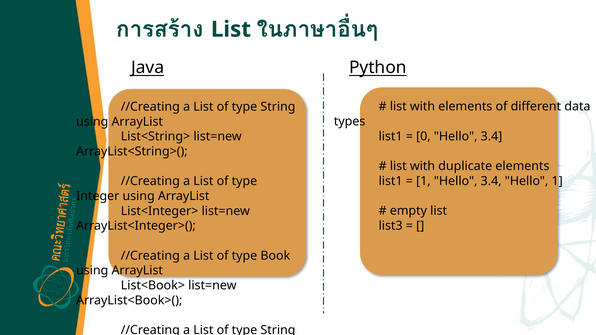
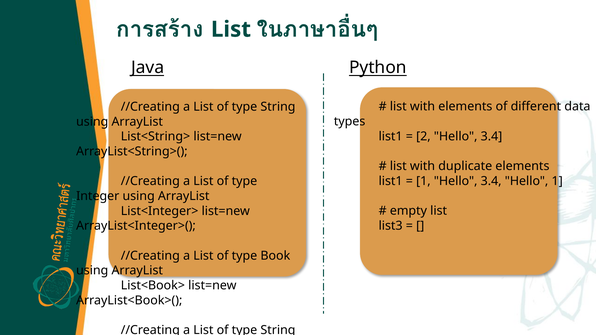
0: 0 -> 2 (423, 136)
